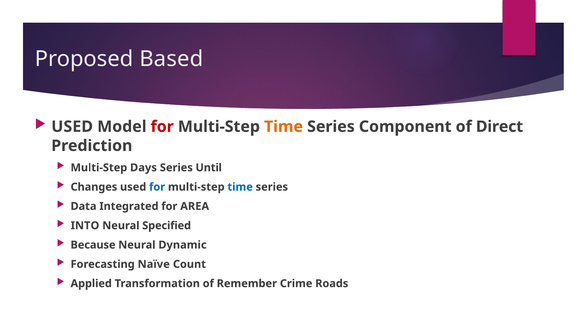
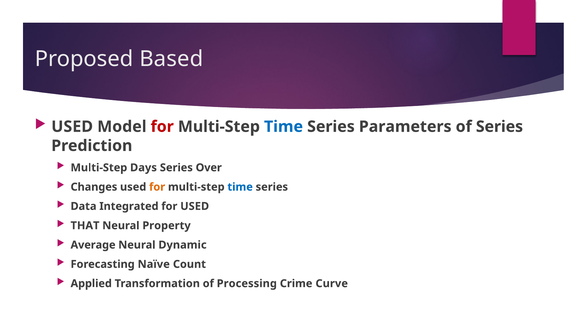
Time colour: orange -> blue (284, 127)
Component: Component -> Parameters (405, 127)
of Direct: Direct -> Series (499, 127)
Until: Until -> Over (209, 168)
for colour: blue -> orange (157, 187)
for AREA: AREA -> USED (195, 206)
INTO: INTO -> THAT (85, 226)
Specified: Specified -> Property (167, 226)
Because: Because -> Average (93, 245)
Remember: Remember -> Processing (247, 284)
Roads: Roads -> Curve (332, 284)
